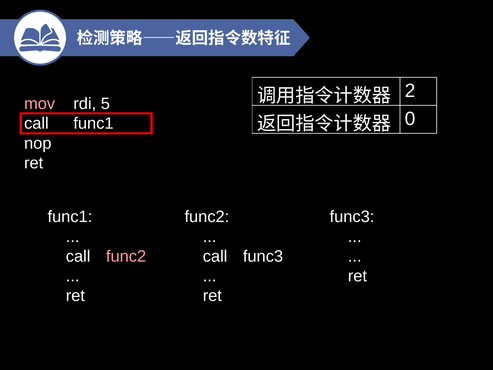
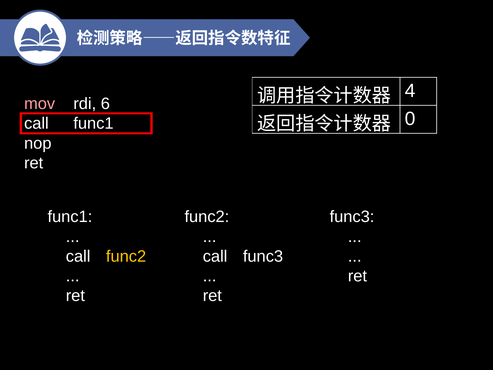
2: 2 -> 4 (410, 91)
5: 5 -> 6 (105, 104)
func2 colour: pink -> yellow (126, 256)
